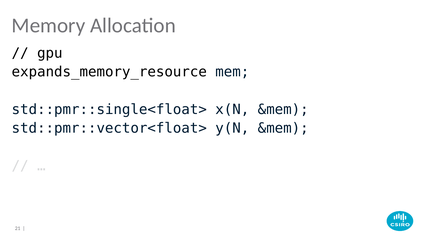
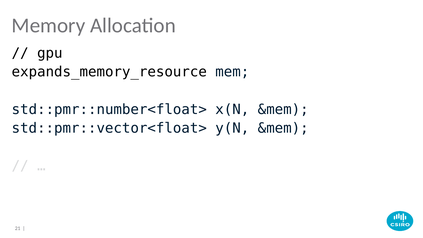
std::pmr::single<float>: std::pmr::single<float> -> std::pmr::number<float> (109, 109)
